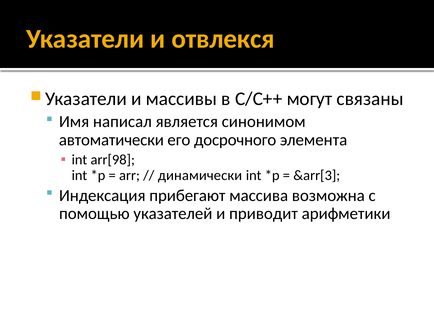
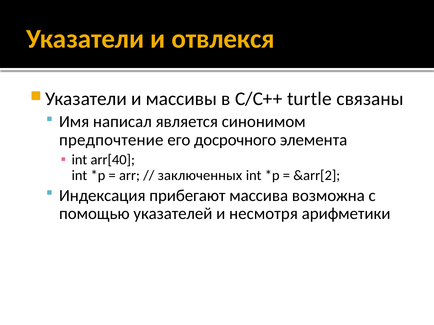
могут: могут -> turtle (309, 99)
автоматически: автоматически -> предпочтение (111, 140)
arr[98: arr[98 -> arr[40 (113, 160)
динамически: динамически -> заключенных (200, 176)
&arr[3: &arr[3 -> &arr[2 (317, 176)
приводит: приводит -> несмотря (263, 214)
